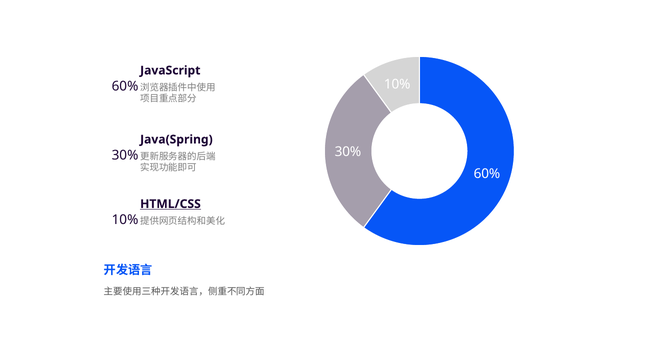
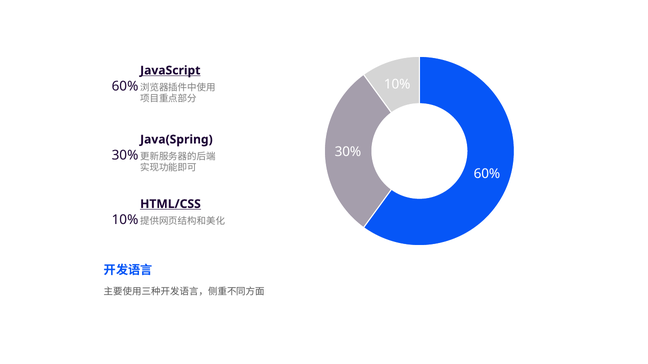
JavaScript underline: none -> present (170, 70)
